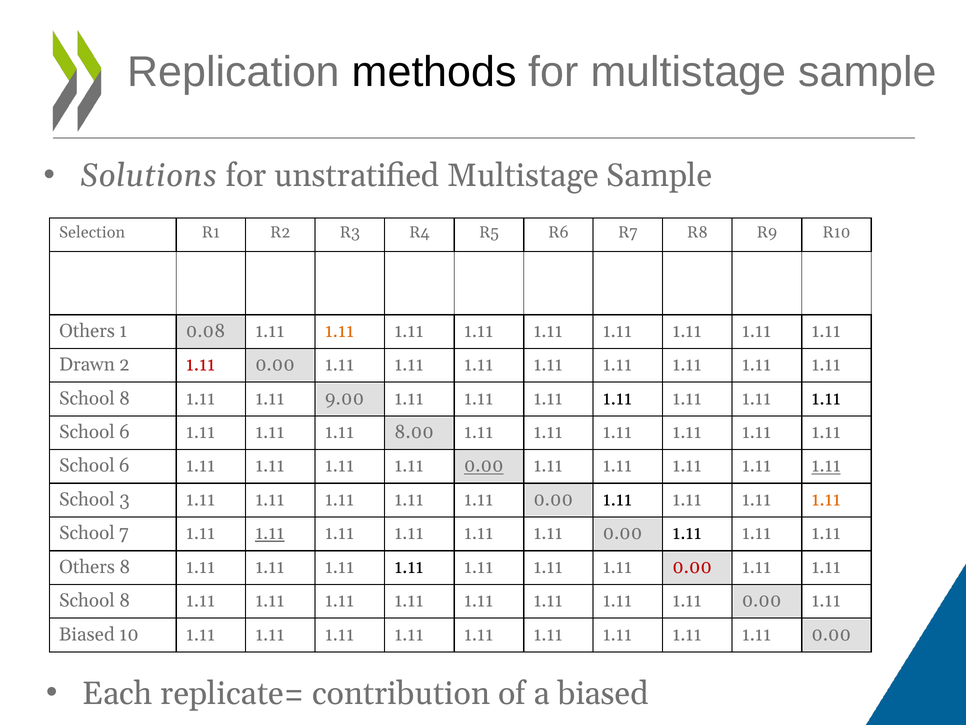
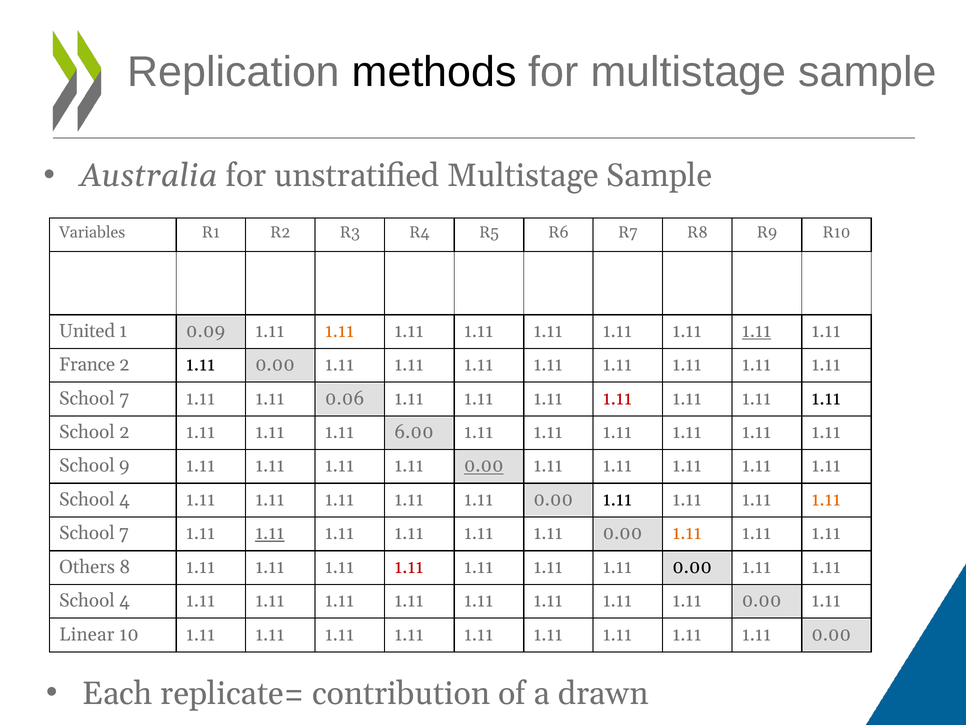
Solutions: Solutions -> Australia (149, 176)
Selection: Selection -> Variables (92, 232)
Others: Others -> United (87, 331)
0.08: 0.08 -> 0.09 (206, 331)
1.11 underline: none -> present (756, 331)
Drawn: Drawn -> France (87, 364)
1.11 colour: red -> black (200, 364)
8: 8 -> 7 (124, 398)
9.00: 9.00 -> 0.06 (345, 398)
1.11 colour: black -> red (617, 398)
6: 6 -> 2 (124, 432)
8.00: 8.00 -> 6.00 (414, 432)
6: 6 -> 9 (124, 465)
1.11 underline: present -> none (826, 465)
3: 3 -> 4 (125, 499)
1.11 colour: black -> orange (687, 533)
1.11 colour: black -> red (409, 567)
0.00 colour: red -> black (692, 567)
8: 8 -> 4 (125, 600)
Biased: Biased -> Linear (87, 634)
a biased: biased -> drawn (603, 693)
